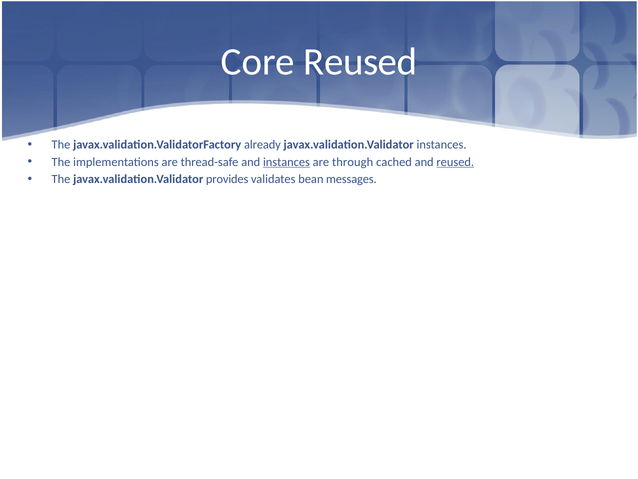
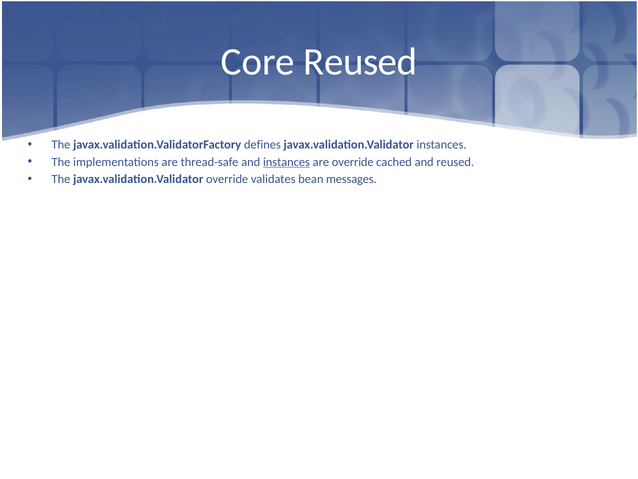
already: already -> defines (262, 144)
are through: through -> override (353, 162)
reused underline: present -> none (455, 162)
javax.validation.Validator provides: provides -> override (227, 179)
